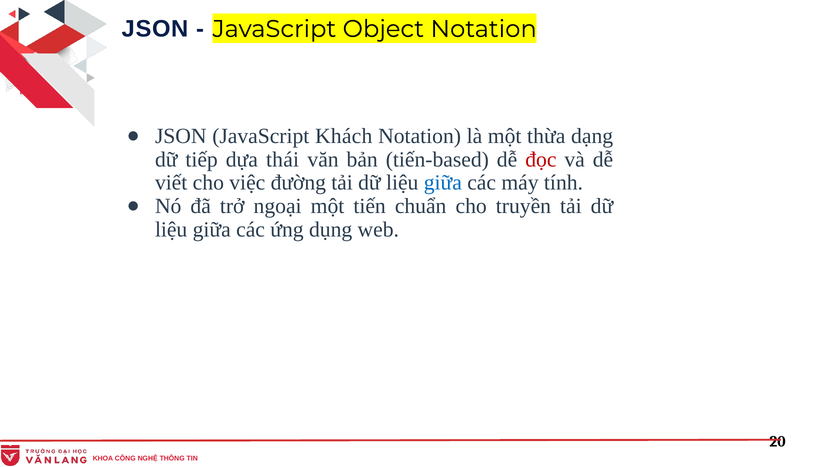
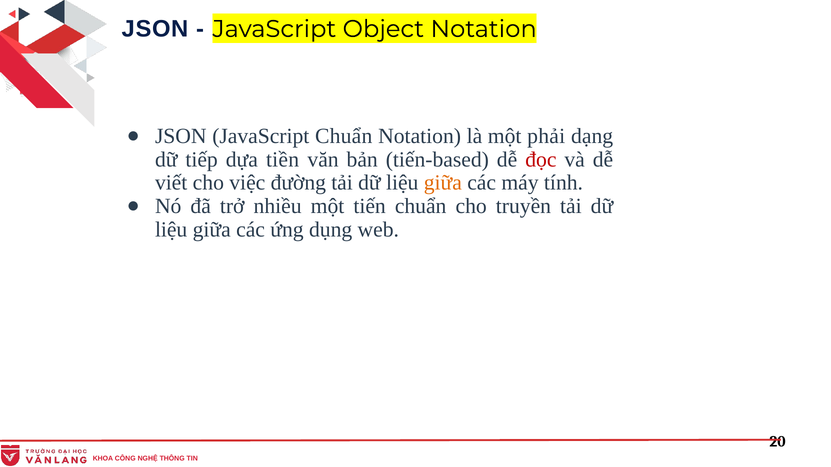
JavaScript Khách: Khách -> Chuẩn (344, 136)
thừa: thừa -> phải (546, 136)
thái: thái -> tiền (283, 160)
giữa colour: blue -> orange (443, 183)
ngoại: ngoại -> nhiều (278, 206)
